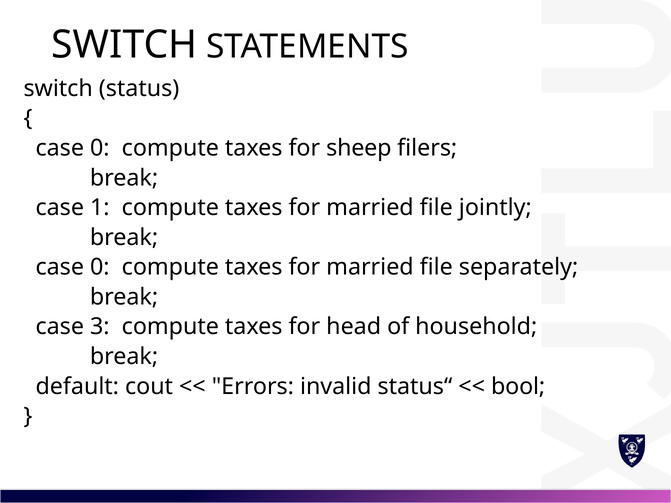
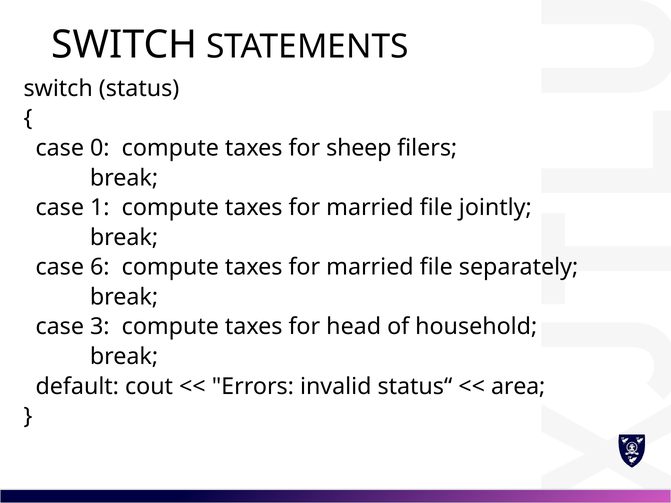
0: 0 -> 6 (100, 267)
bool: bool -> area (518, 387)
